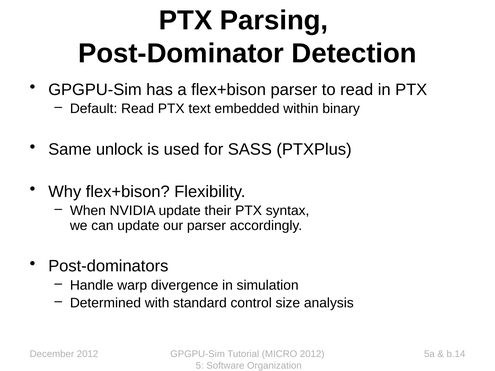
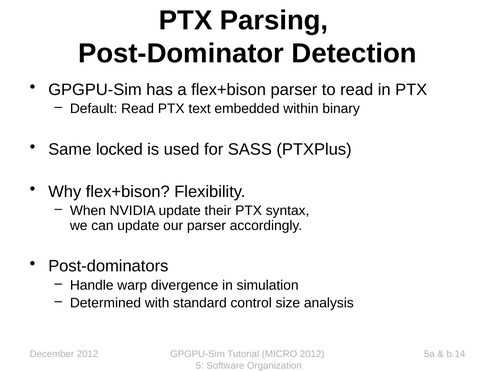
unlock: unlock -> locked (119, 149)
